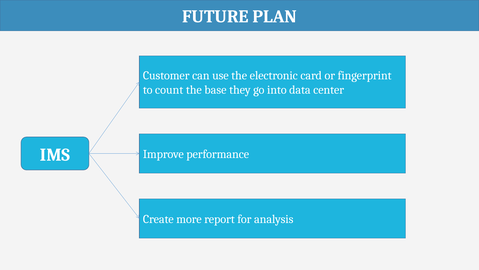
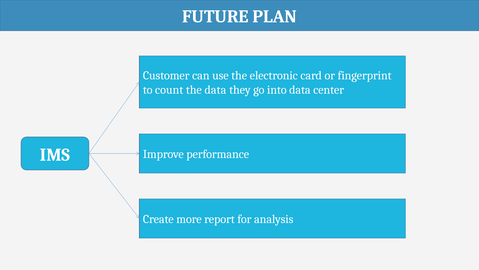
the base: base -> data (215, 90)
